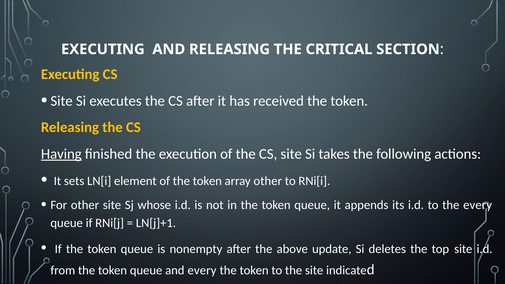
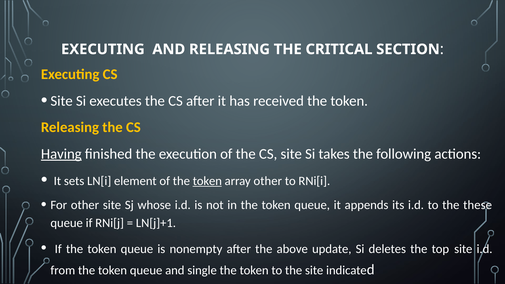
token underline: none -> present (207, 181)
the every: every -> these (478, 205)
and every: every -> single (202, 270)
